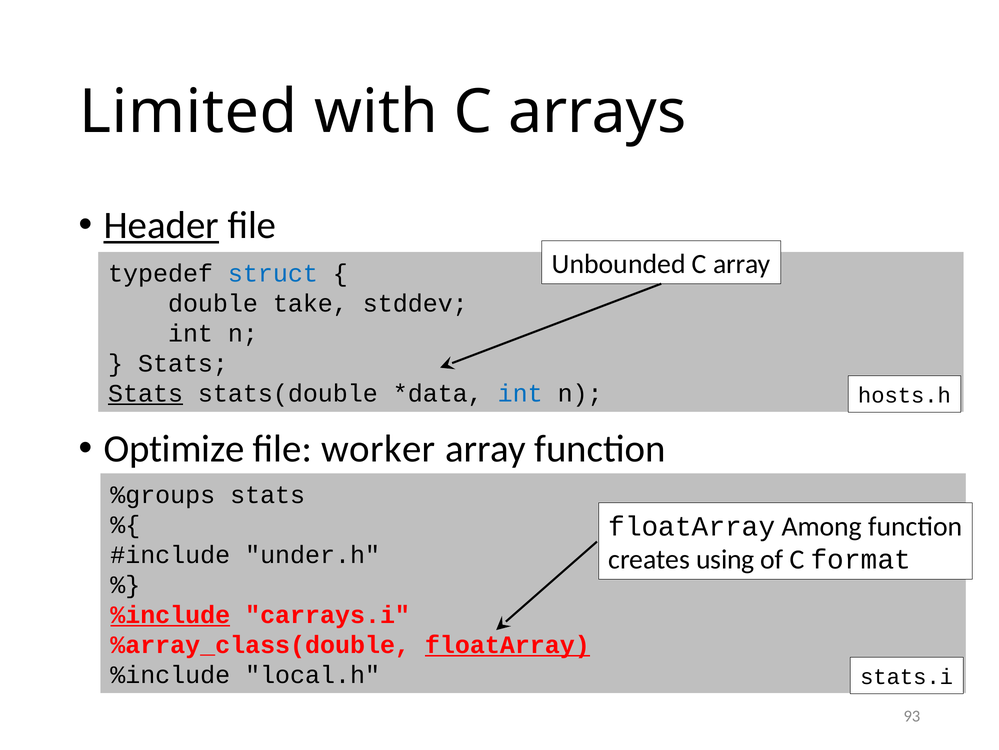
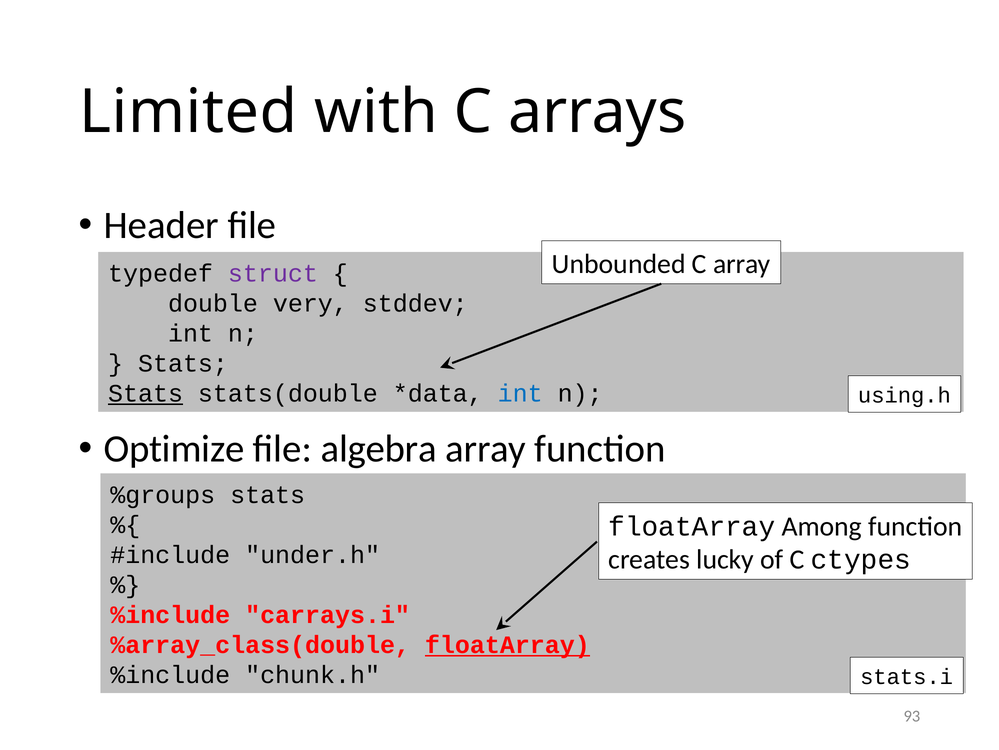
Header underline: present -> none (161, 225)
struct colour: blue -> purple (273, 273)
take: take -> very (310, 303)
hosts.h: hosts.h -> using.h (904, 395)
worker: worker -> algebra (379, 449)
using: using -> lucky (725, 559)
format: format -> ctypes (861, 559)
%include underline: present -> none (170, 614)
local.h: local.h -> chunk.h (313, 674)
